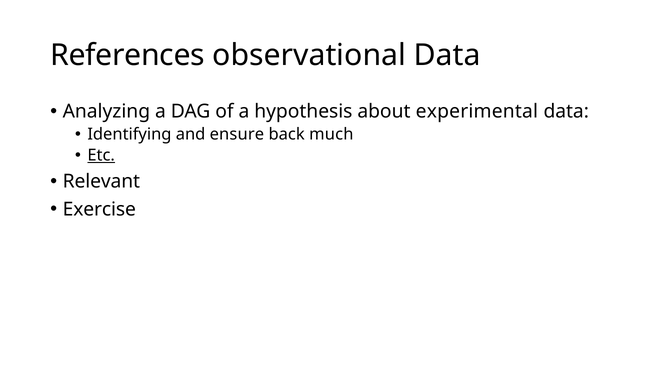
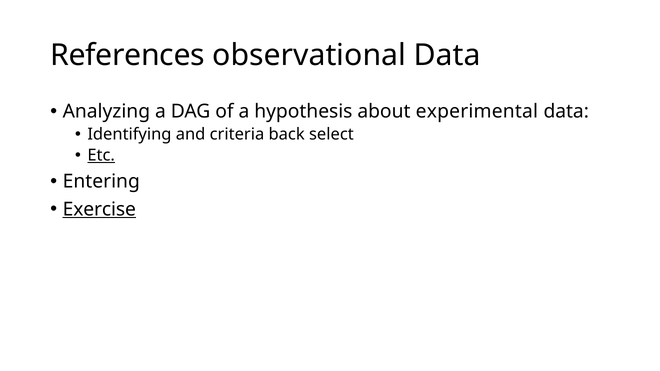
ensure: ensure -> criteria (237, 134)
much: much -> select (331, 134)
Relevant: Relevant -> Entering (101, 182)
Exercise underline: none -> present (99, 209)
